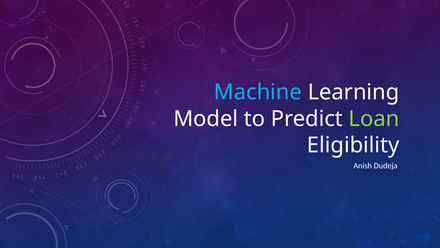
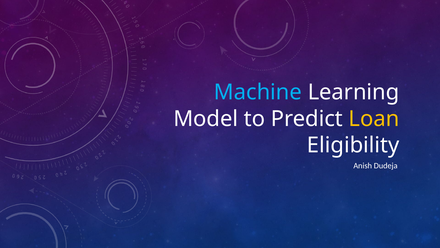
Loan colour: light green -> yellow (374, 119)
